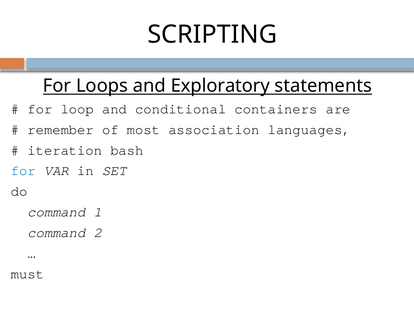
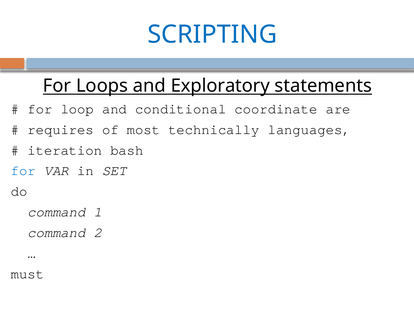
SCRIPTING colour: black -> blue (212, 35)
containers: containers -> coordinate (276, 109)
remember: remember -> requires (61, 129)
association: association -> technically (214, 129)
